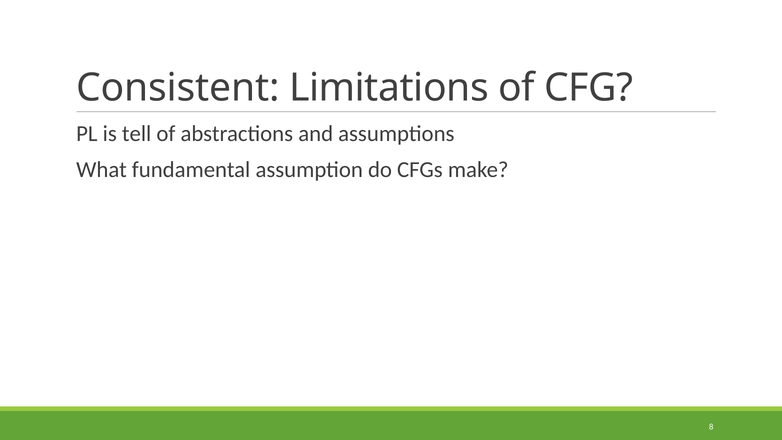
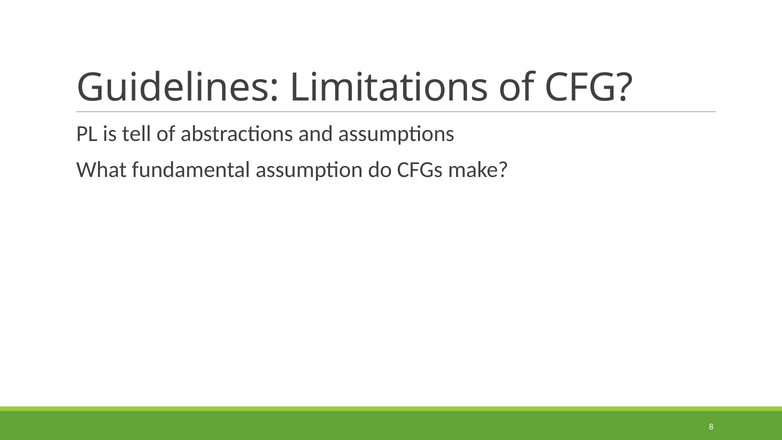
Consistent: Consistent -> Guidelines (178, 88)
